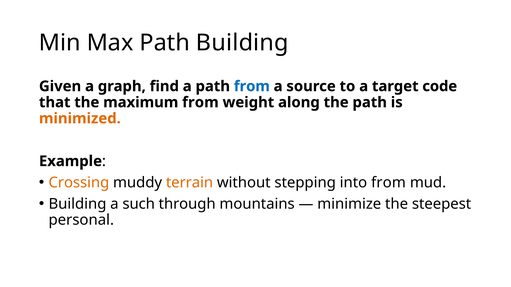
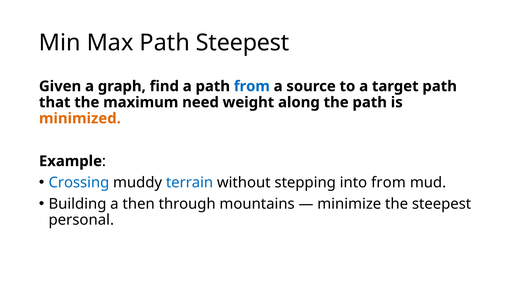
Path Building: Building -> Steepest (243, 43)
target code: code -> path (440, 86)
maximum from: from -> need (201, 102)
Crossing colour: orange -> blue (79, 183)
terrain colour: orange -> blue (190, 183)
such: such -> then (139, 204)
